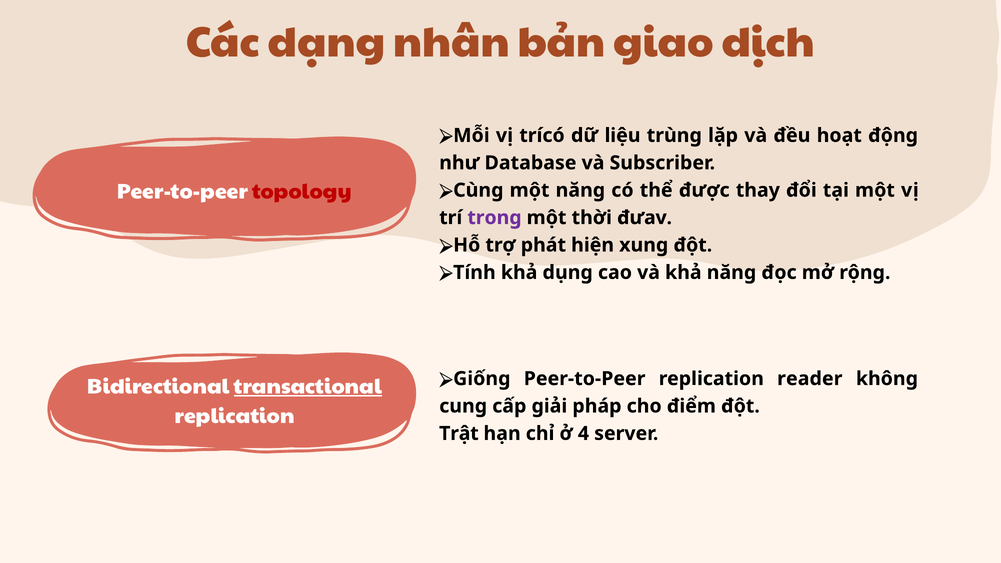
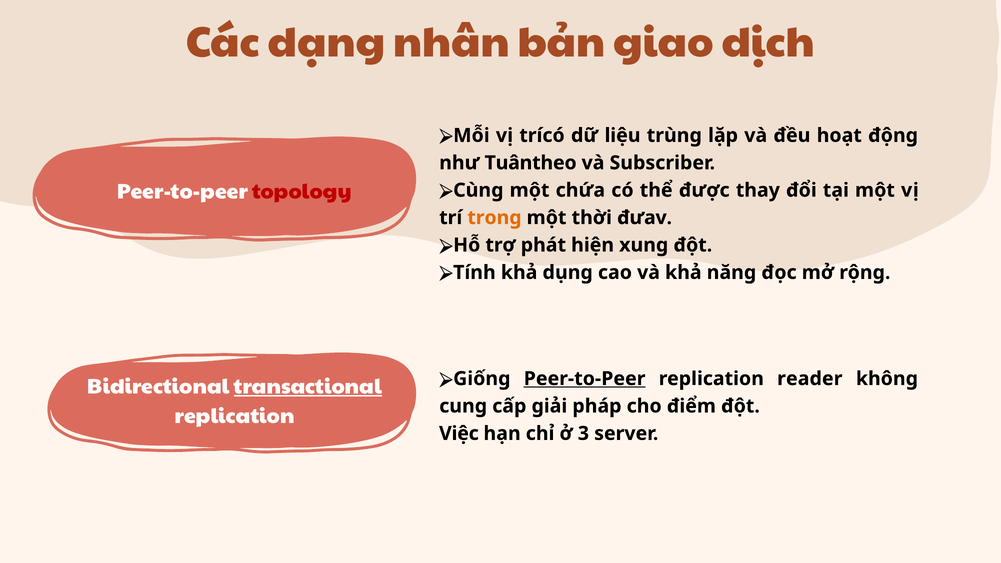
Database: Database -> Tuântheo (531, 163)
một năng: năng -> chứa (580, 190)
trong colour: purple -> orange (494, 218)
Peer-to-Peer underline: none -> present (585, 379)
Trật: Trật -> Việc (459, 434)
4: 4 -> 3 (583, 434)
